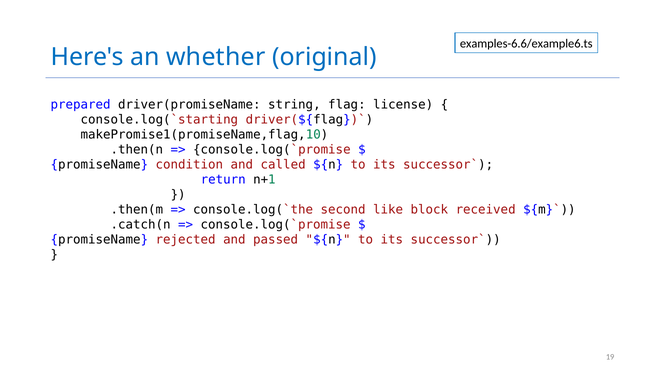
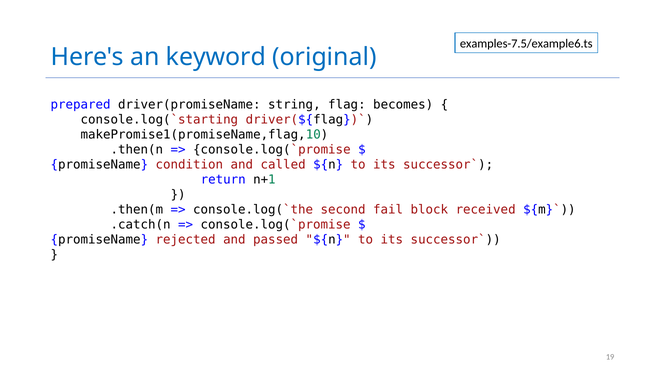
examples-6.6/example6.ts: examples-6.6/example6.ts -> examples-7.5/example6.ts (526, 44)
whether: whether -> keyword (216, 57)
license: license -> becomes (403, 105)
like: like -> fail (388, 210)
